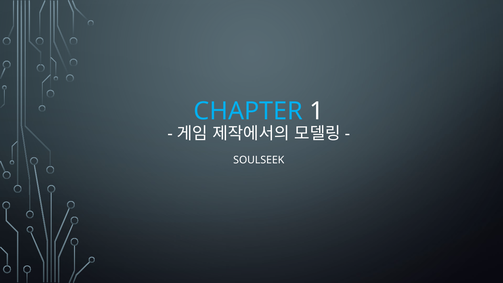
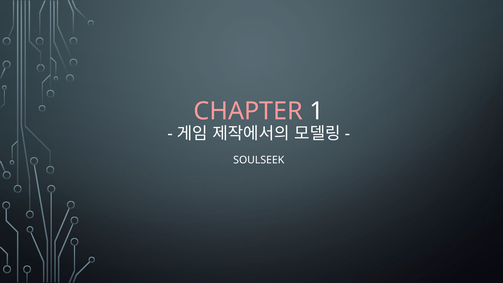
CHAPTER colour: light blue -> pink (248, 111)
